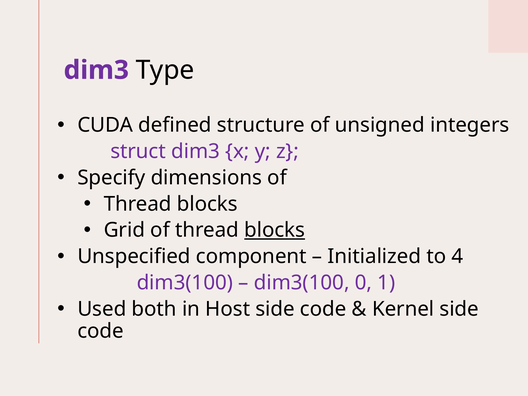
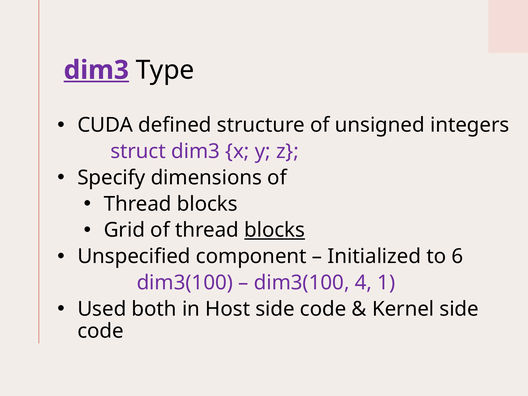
dim3 underline: none -> present (96, 70)
4: 4 -> 6 (457, 256)
0: 0 -> 4 (363, 283)
